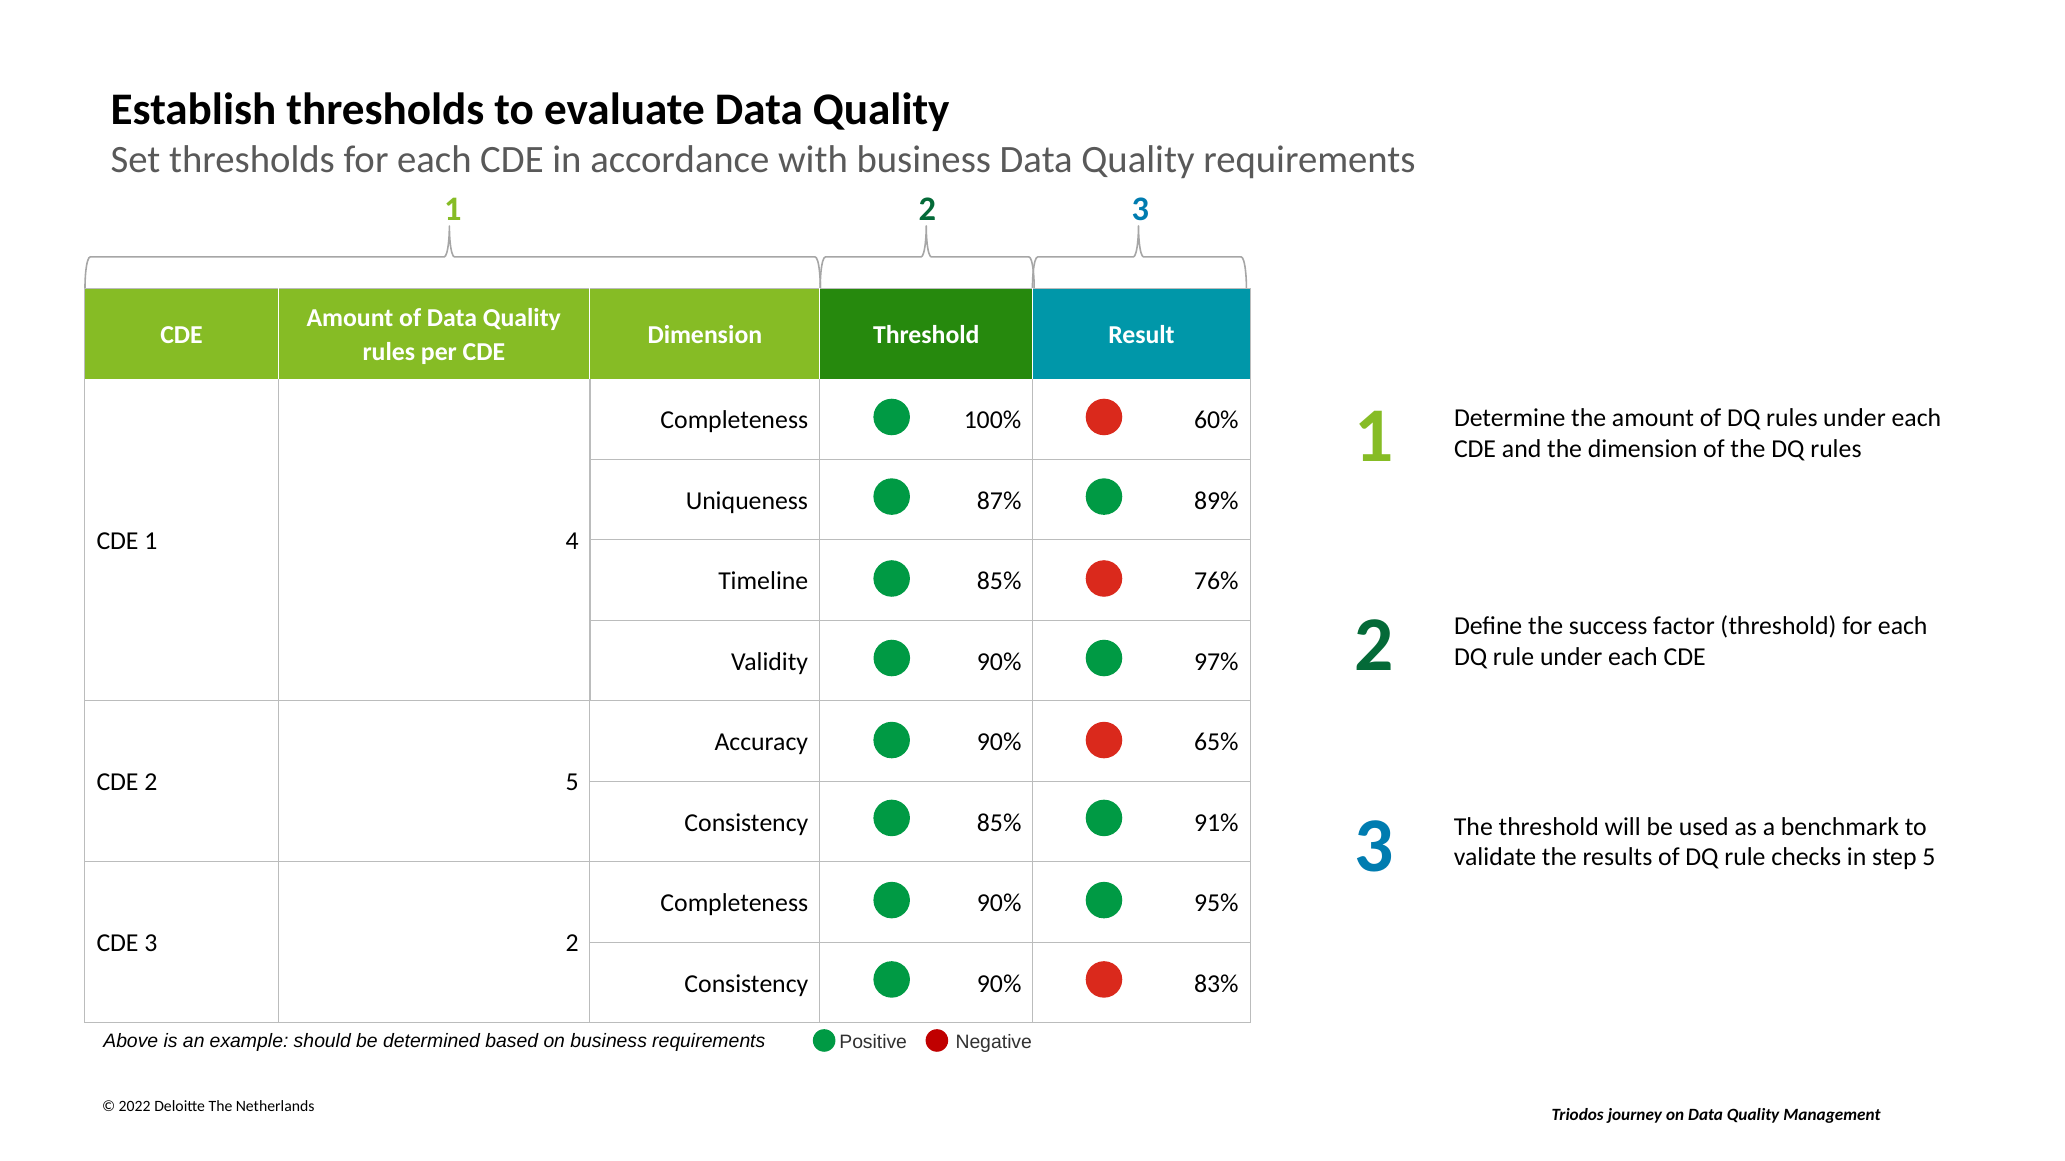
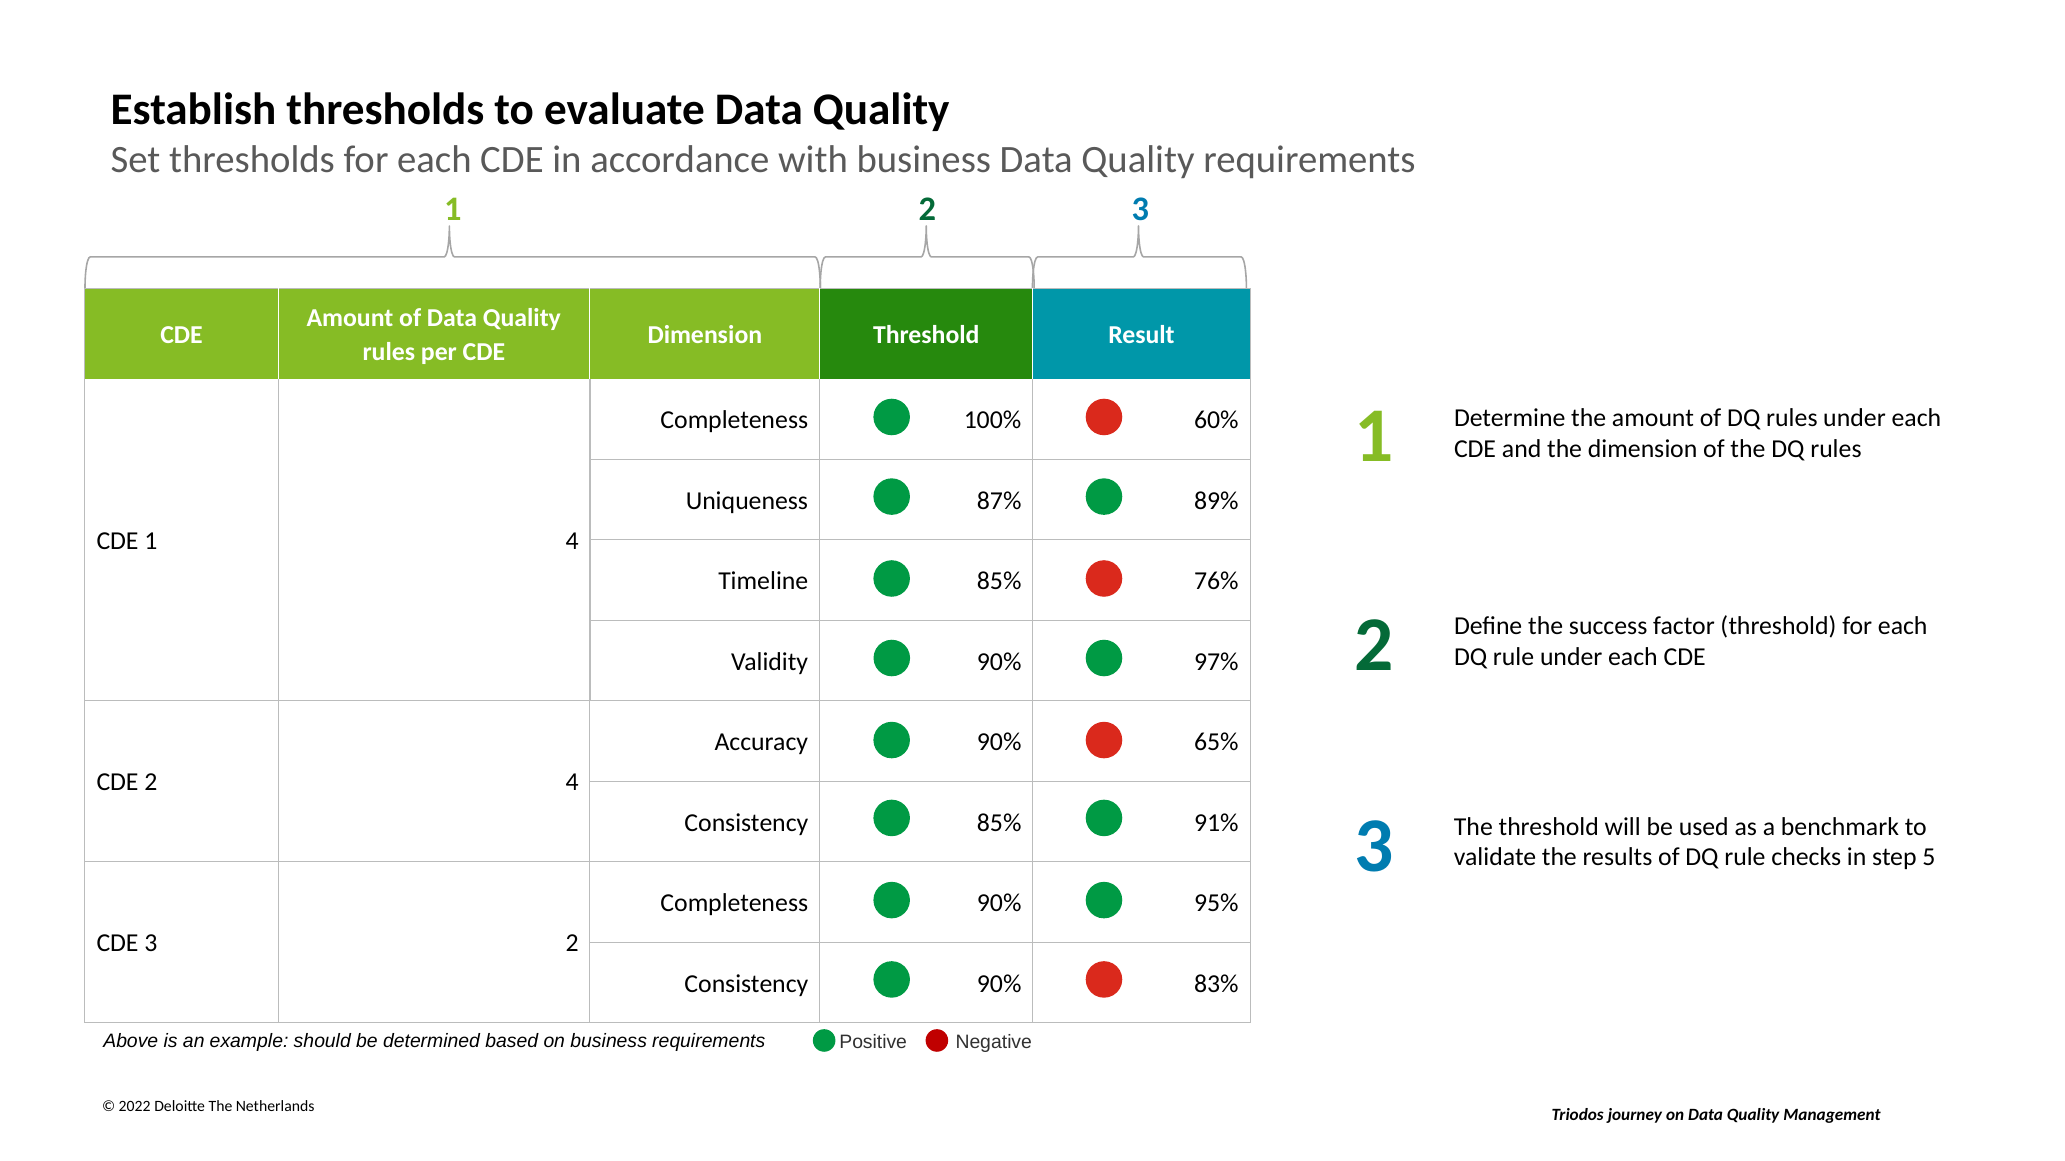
2 5: 5 -> 4 (572, 783)
